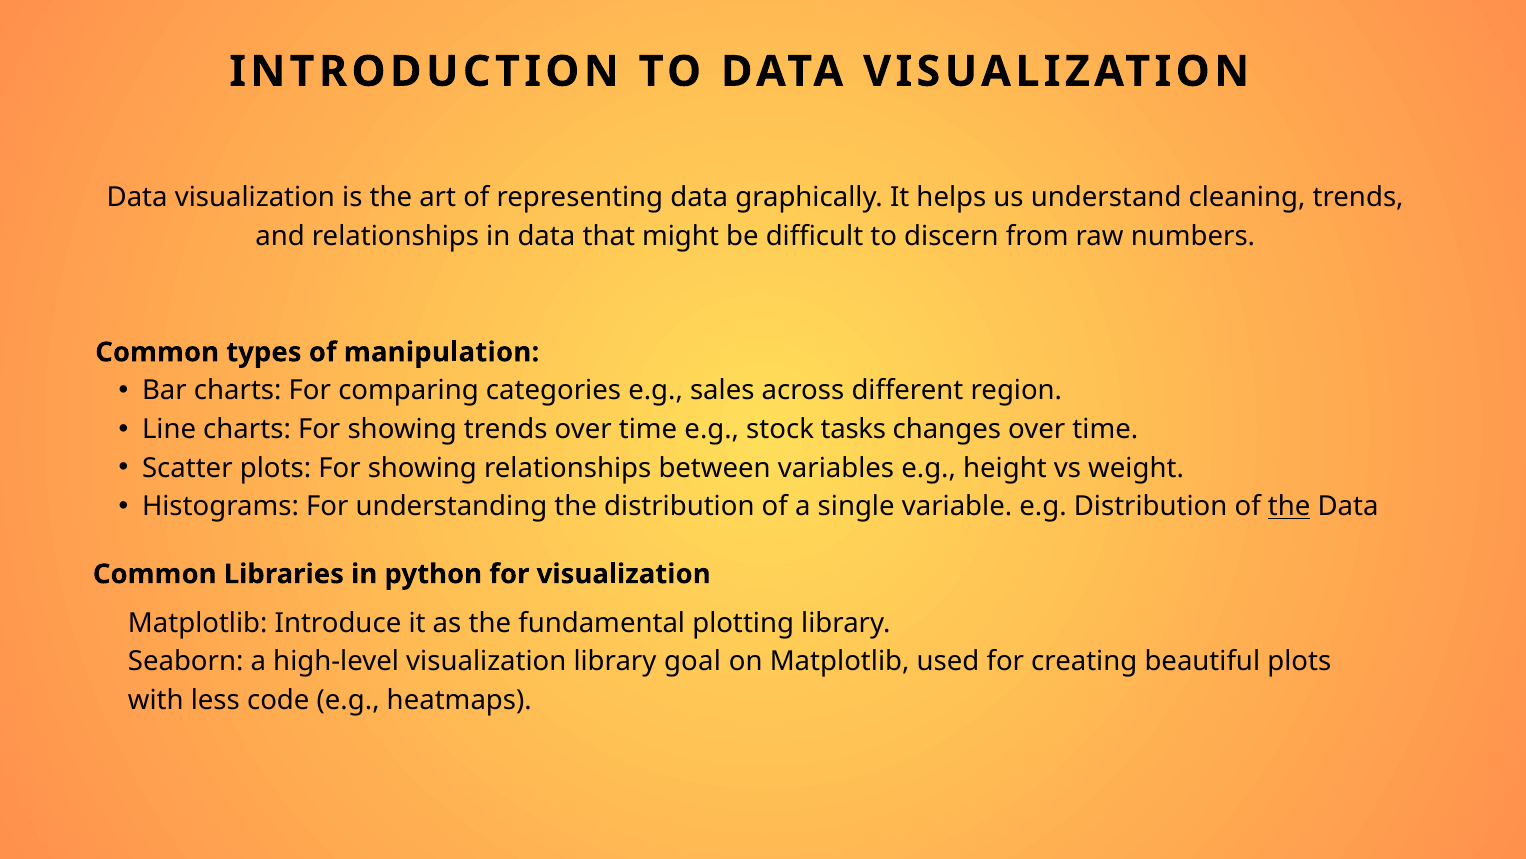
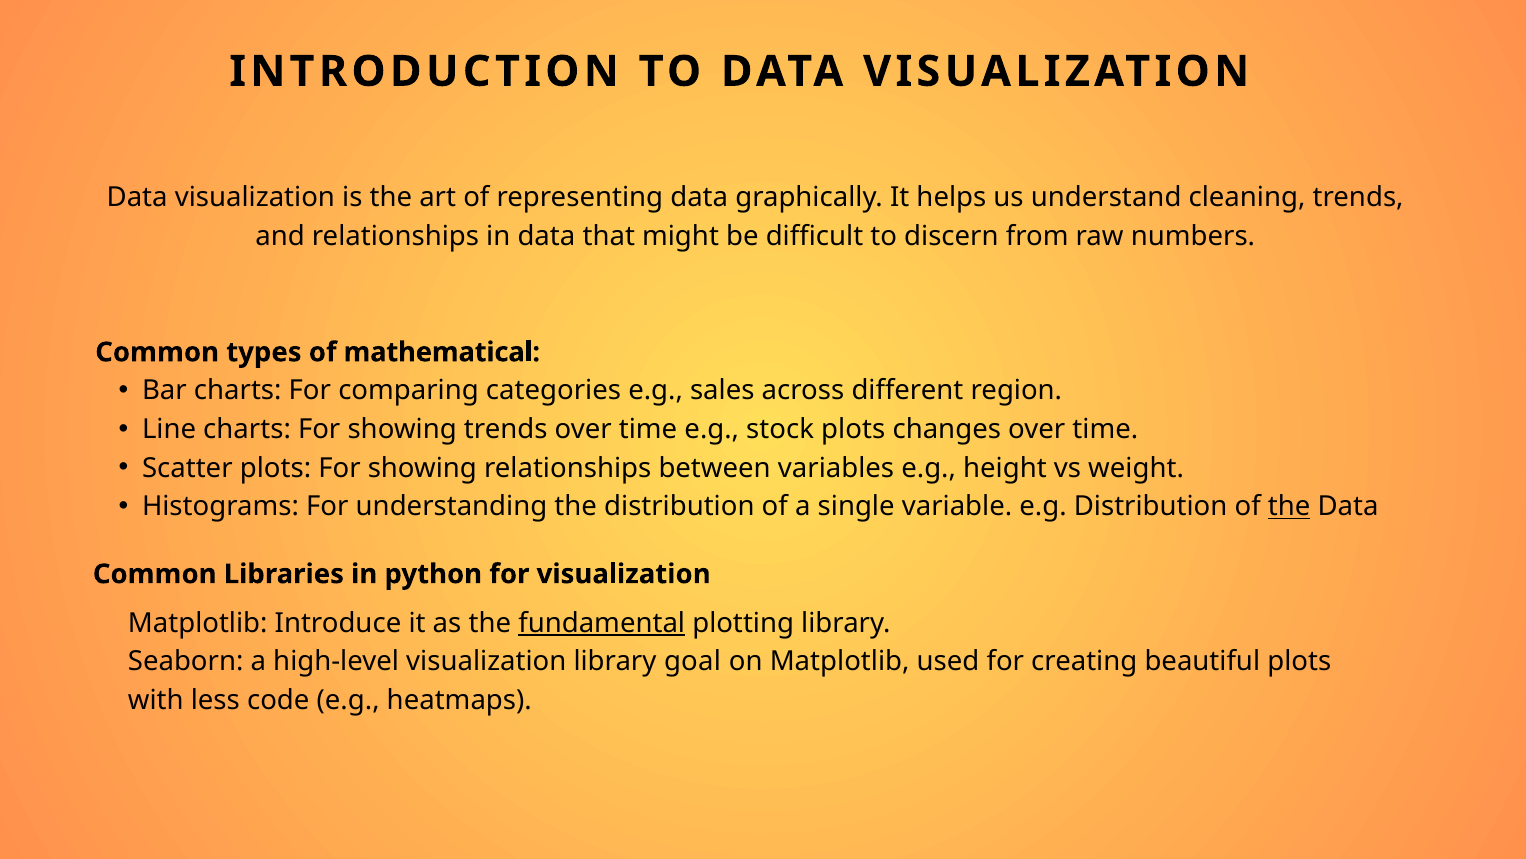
manipulation: manipulation -> mathematical (442, 352)
stock tasks: tasks -> plots (853, 429)
fundamental underline: none -> present (602, 623)
